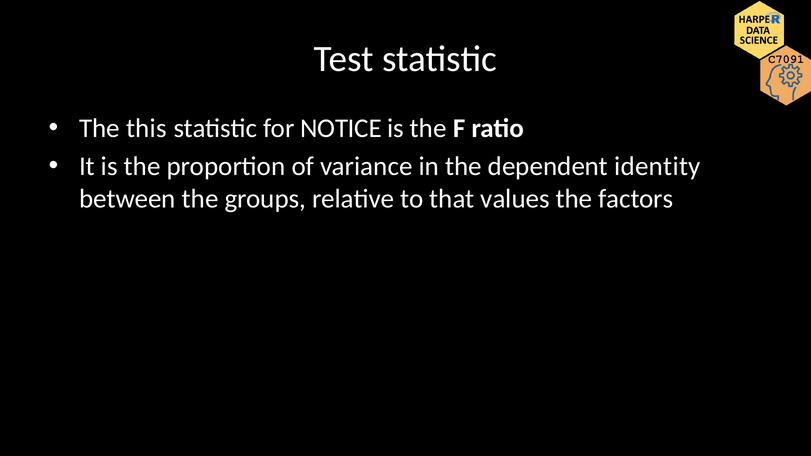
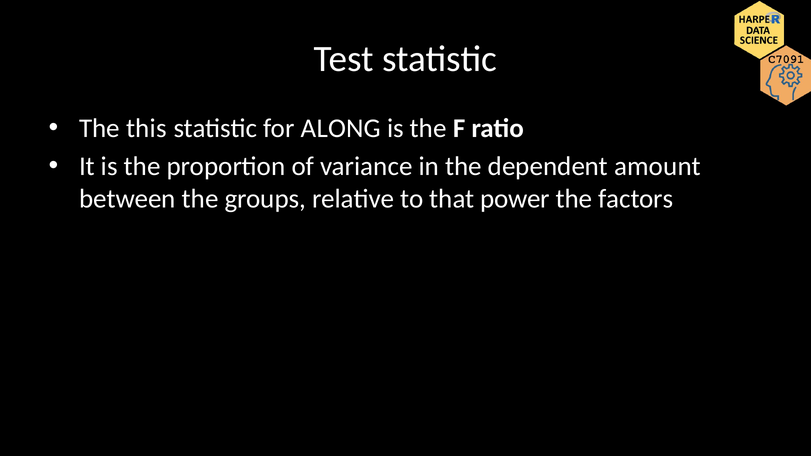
NOTICE: NOTICE -> ALONG (341, 129)
identity: identity -> amount (658, 166)
values: values -> power (515, 199)
